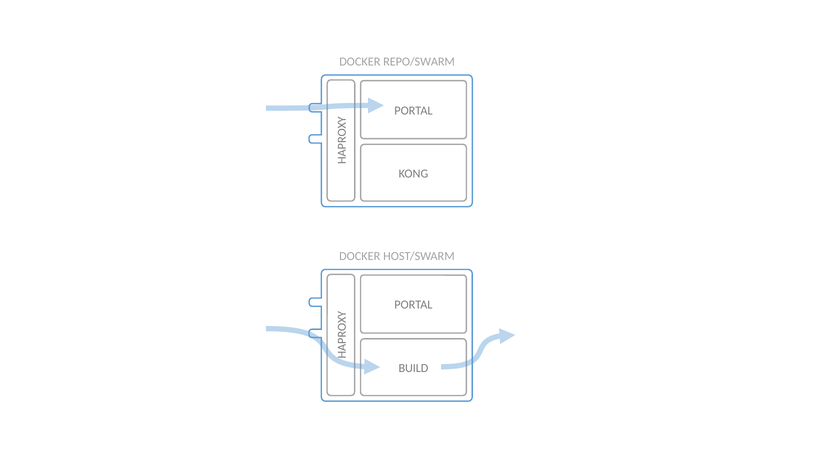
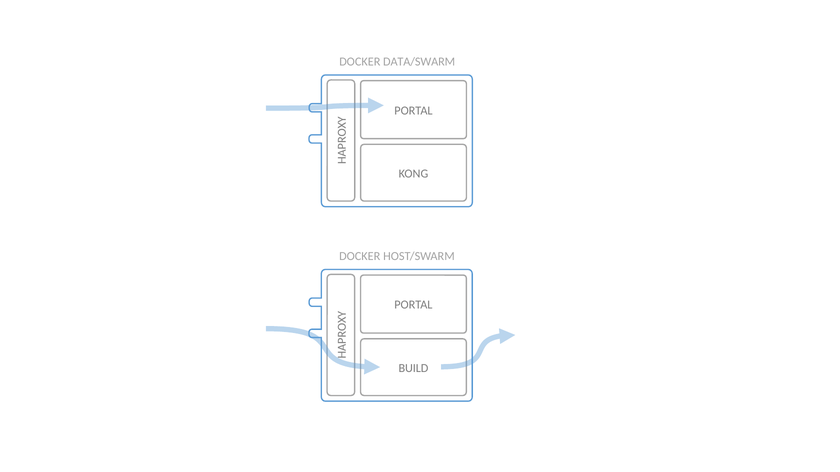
REPO/SWARM: REPO/SWARM -> DATA/SWARM (419, 62)
